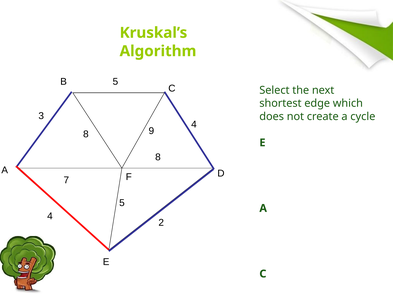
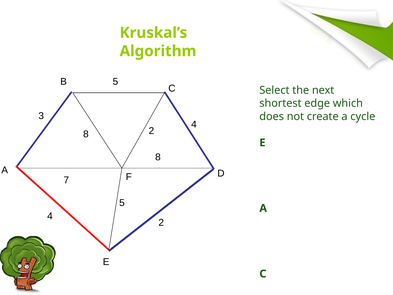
8 9: 9 -> 2 (151, 131)
